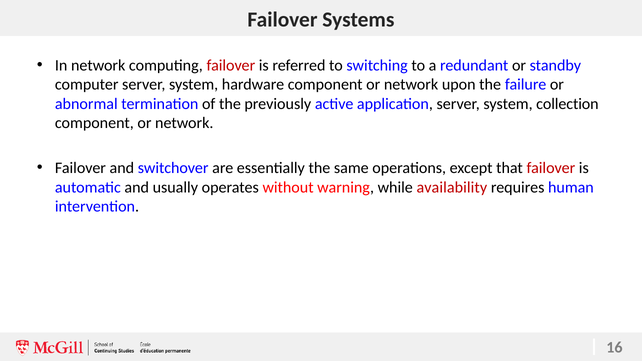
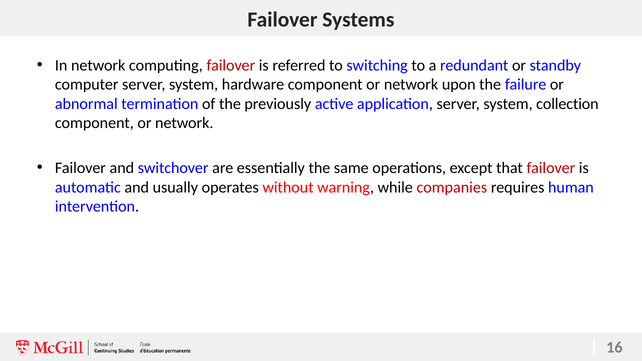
availability: availability -> companies (452, 187)
